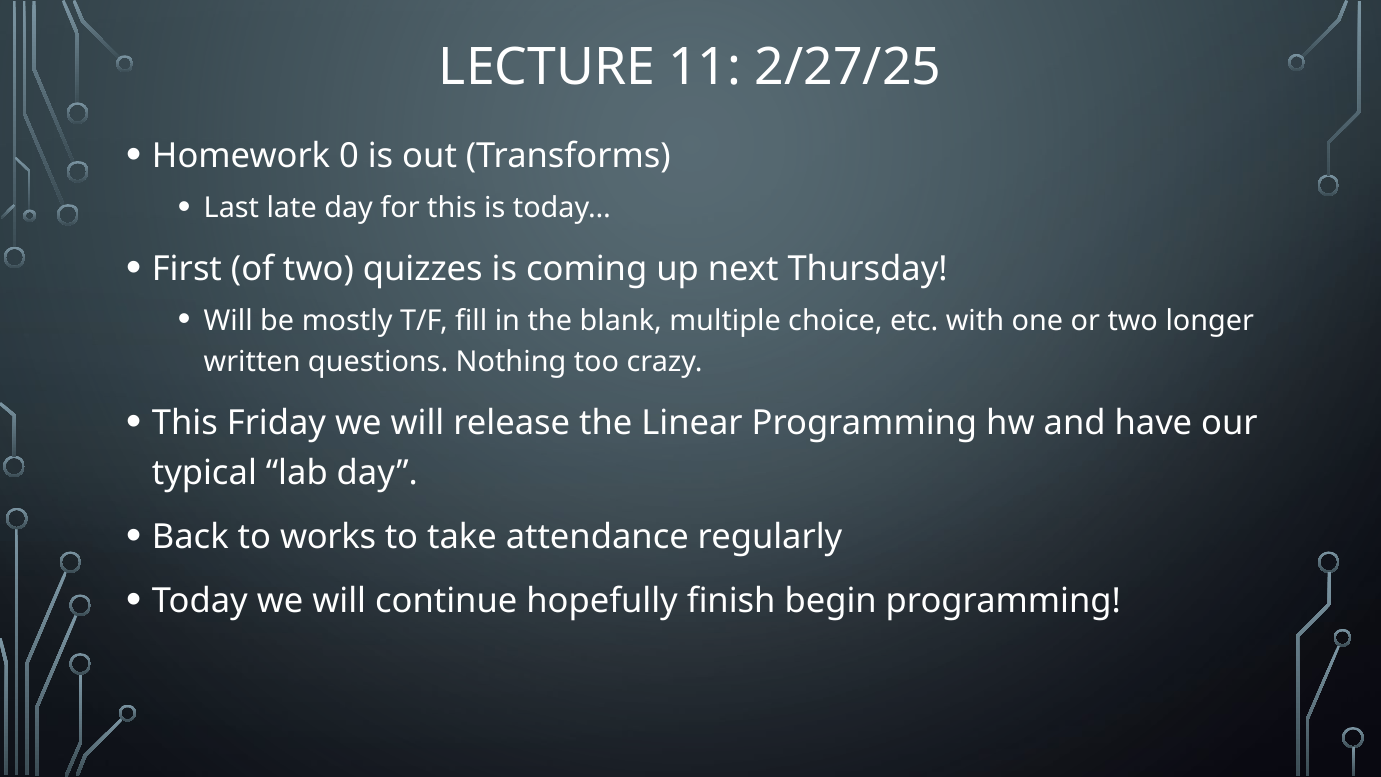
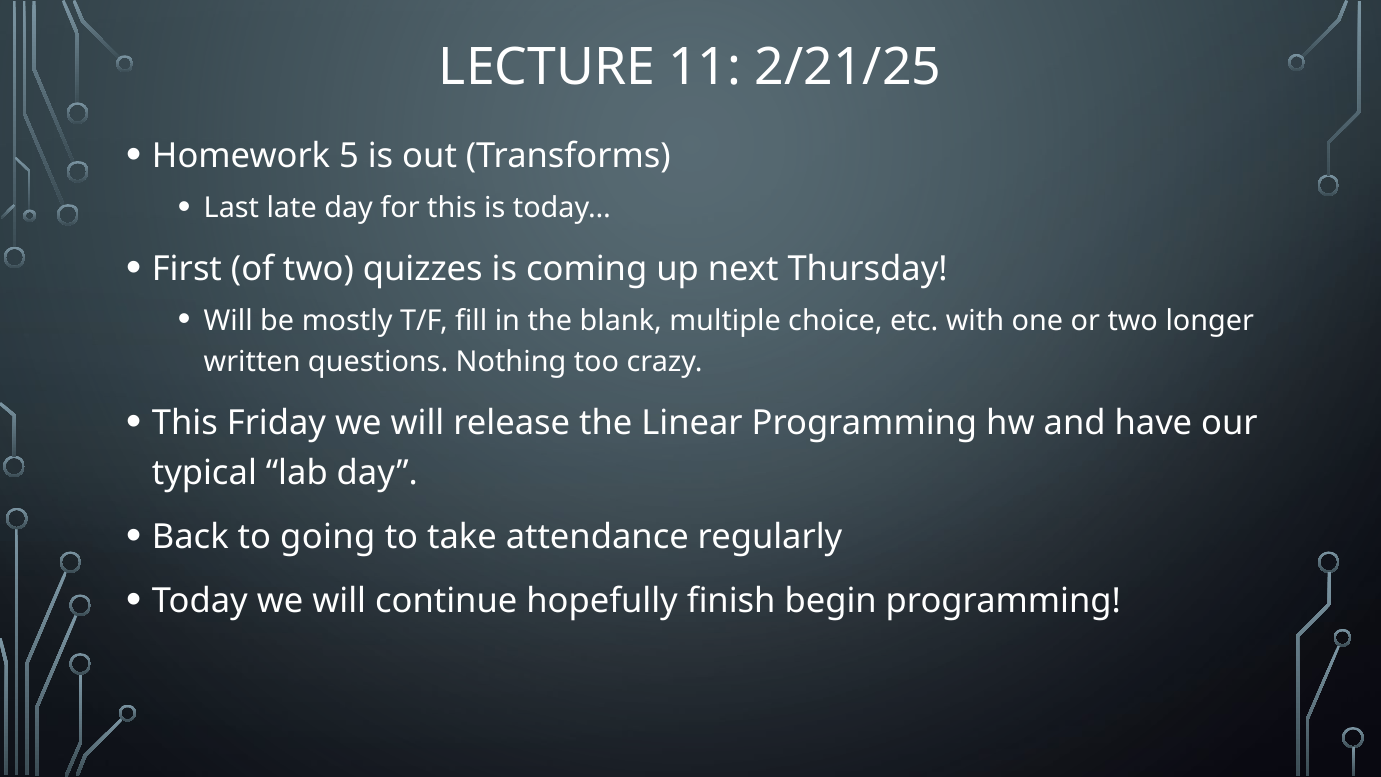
2/27/25: 2/27/25 -> 2/21/25 (848, 67)
0: 0 -> 5 (349, 156)
works: works -> going (328, 537)
